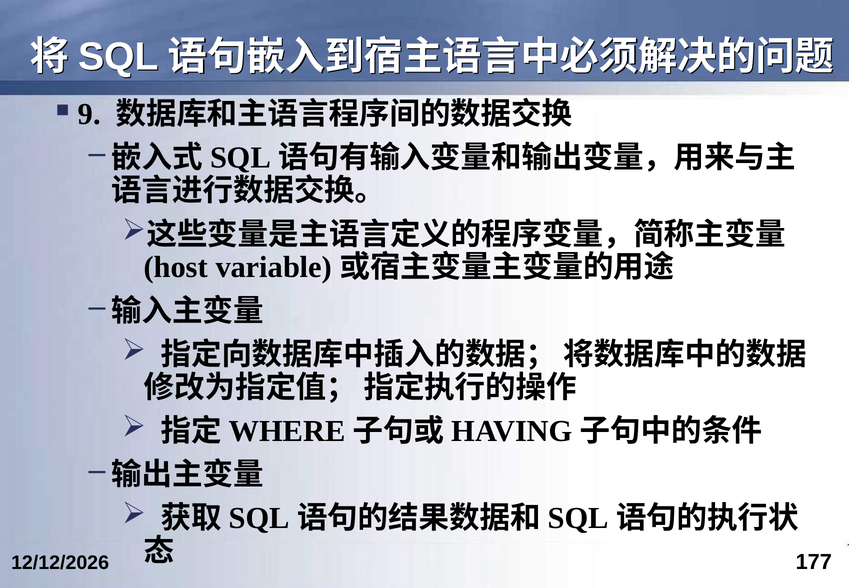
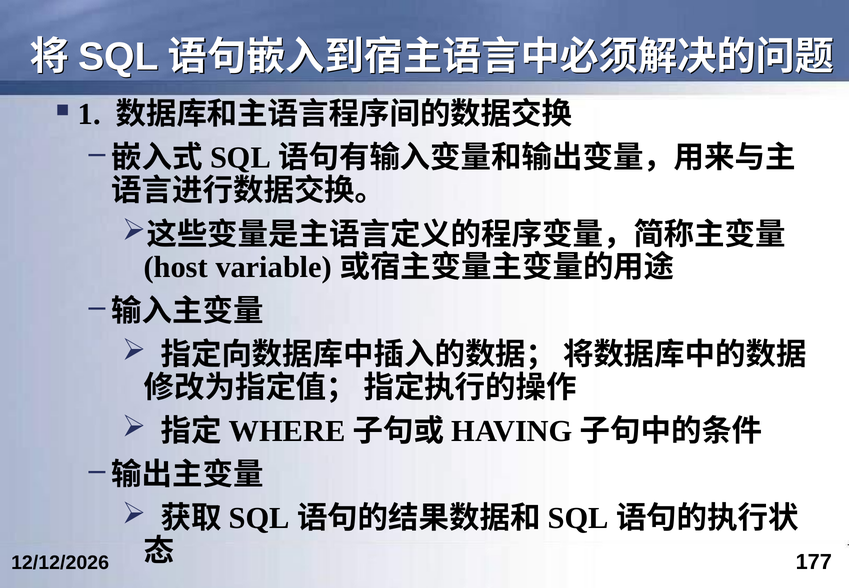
9: 9 -> 1 (89, 114)
